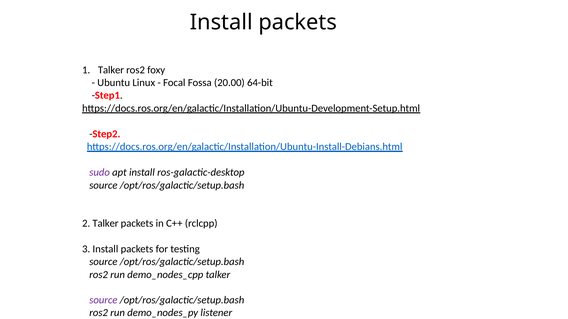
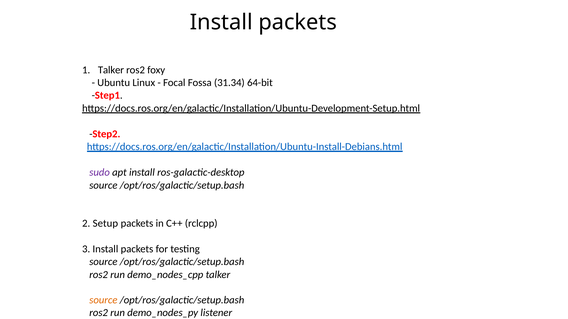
20.00: 20.00 -> 31.34 (229, 83)
2 Talker: Talker -> Setup (105, 224)
source colour: purple -> orange (103, 301)
